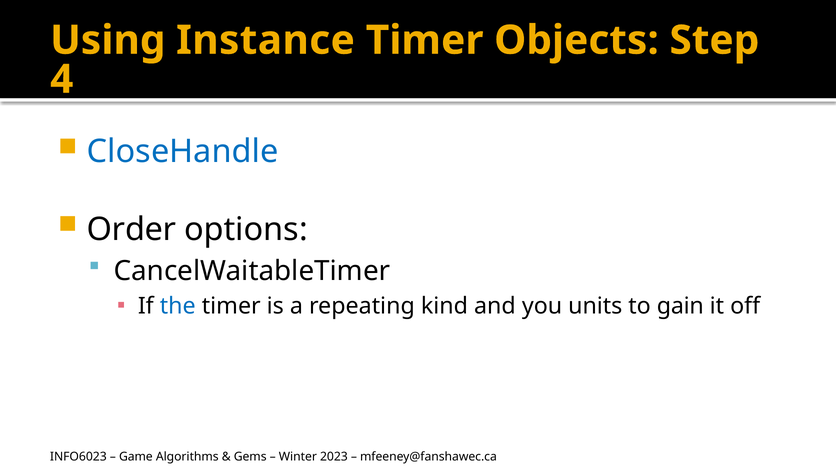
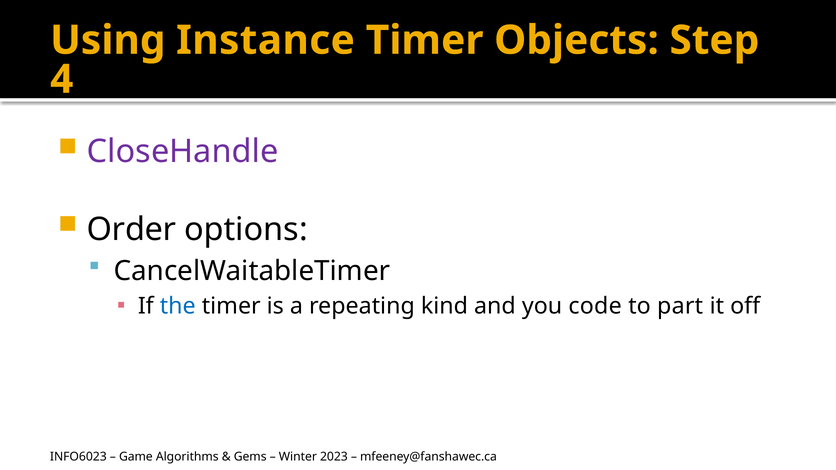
CloseHandle colour: blue -> purple (183, 152)
units: units -> code (595, 306)
gain: gain -> part (680, 306)
